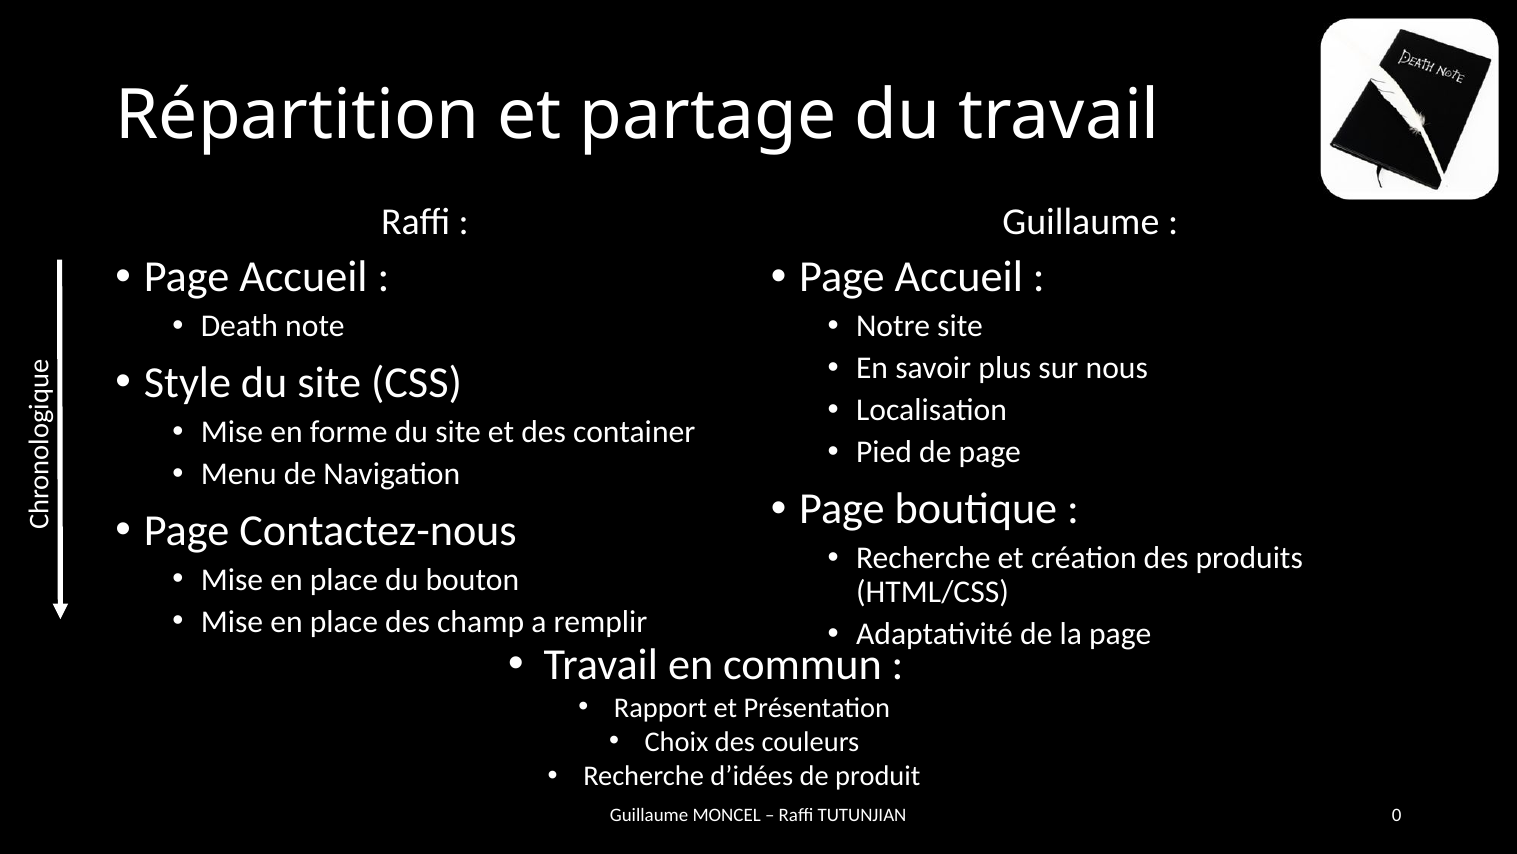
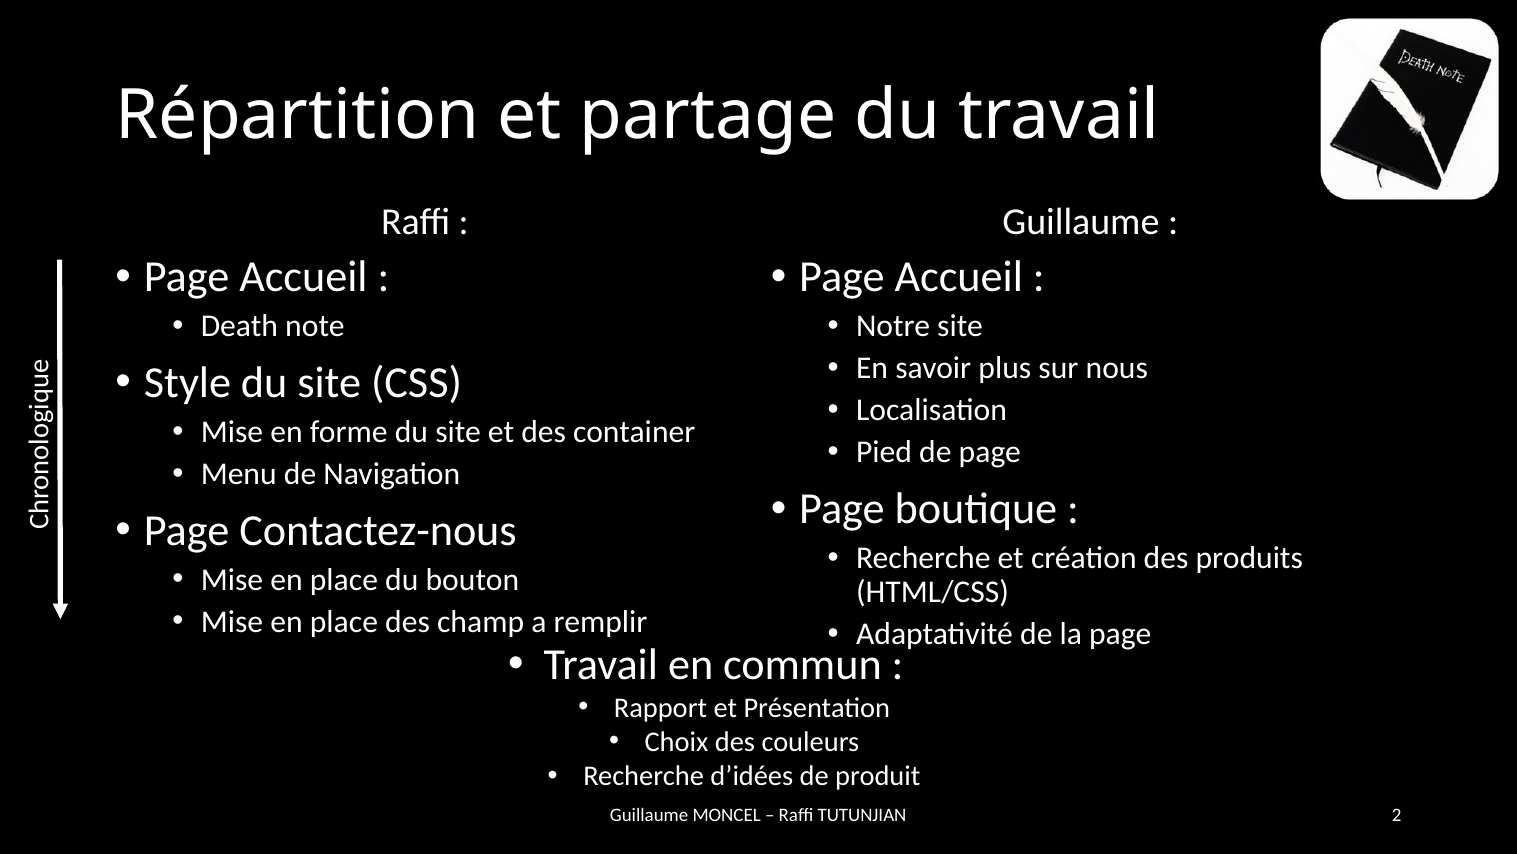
0: 0 -> 2 (1397, 815)
